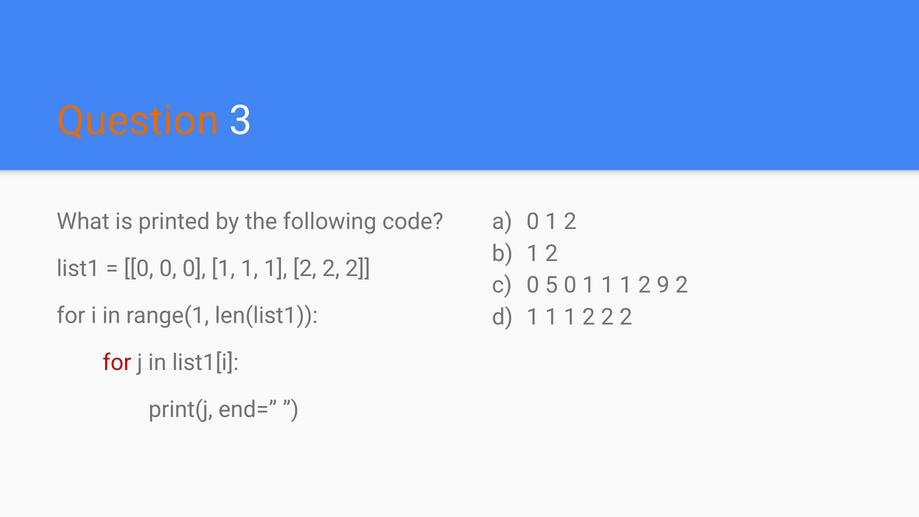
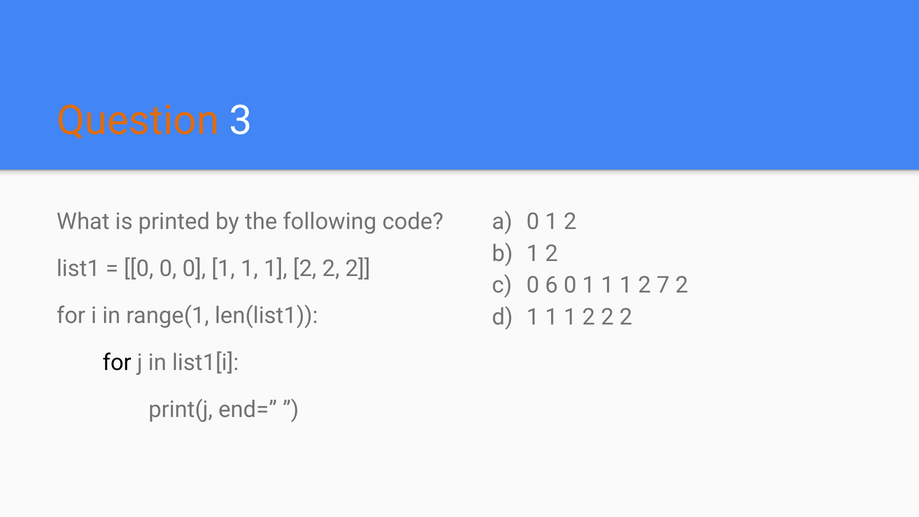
5: 5 -> 6 (551, 285)
9: 9 -> 7 (663, 285)
for colour: red -> black (117, 363)
